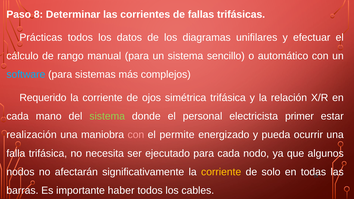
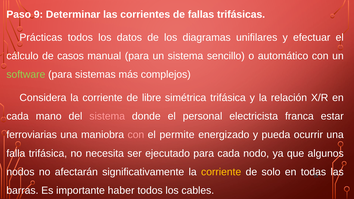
8: 8 -> 9 (38, 14)
rango: rango -> casos (71, 56)
software colour: light blue -> light green (26, 75)
Requerido: Requerido -> Considera (43, 98)
ojos: ojos -> libre (152, 98)
sistema colour: light green -> pink (107, 116)
primer: primer -> franca (299, 116)
realización: realización -> ferroviarias (32, 135)
